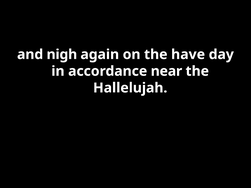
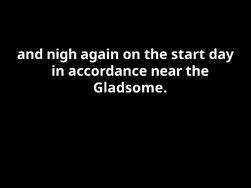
have: have -> start (188, 55)
Hallelujah: Hallelujah -> Gladsome (130, 88)
